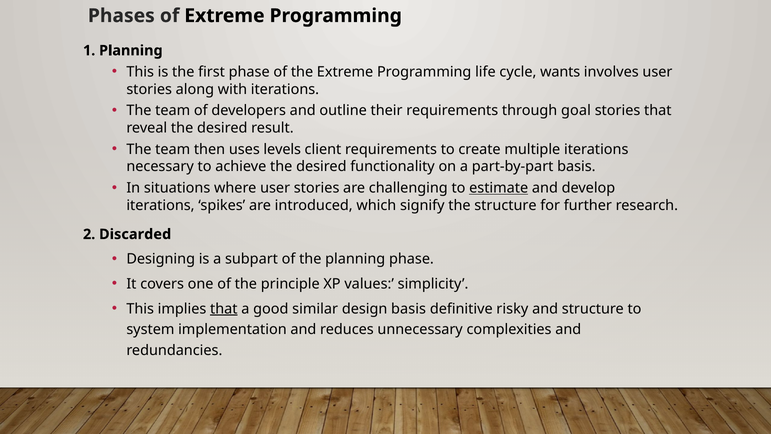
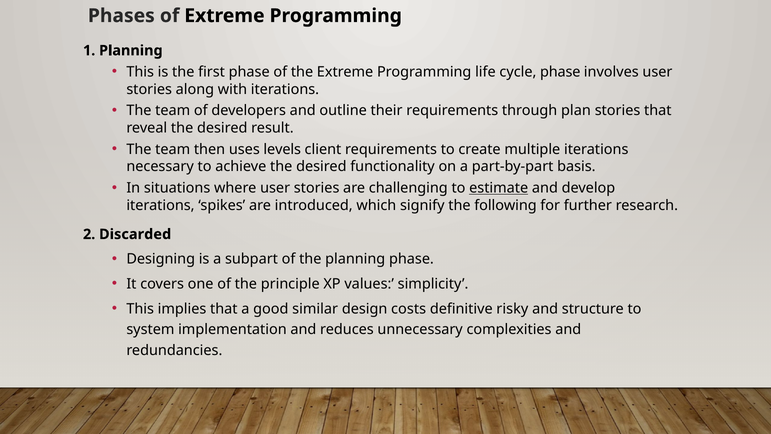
cycle wants: wants -> phase (560, 72)
goal: goal -> plan (576, 111)
the structure: structure -> following (505, 205)
that underline: present -> none (224, 309)
design basis: basis -> costs (409, 309)
